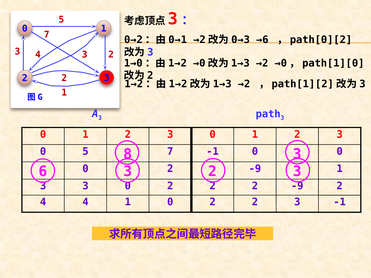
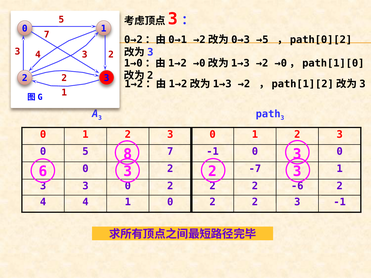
→6: →6 -> →5 (262, 40)
-9: -9 -> -7 (255, 169)
-9: -9 -> -6 (297, 186)
